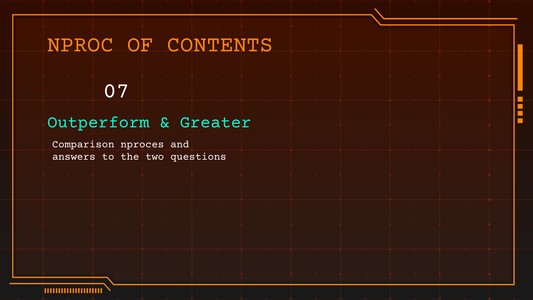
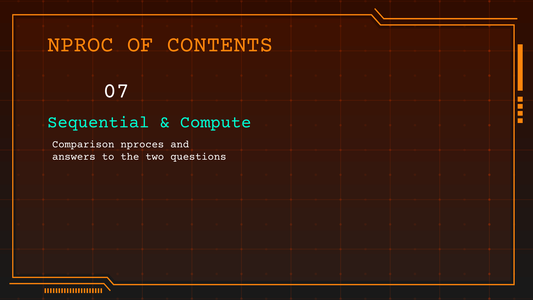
Outperform: Outperform -> Sequential (98, 122)
Greater: Greater -> Compute (216, 122)
